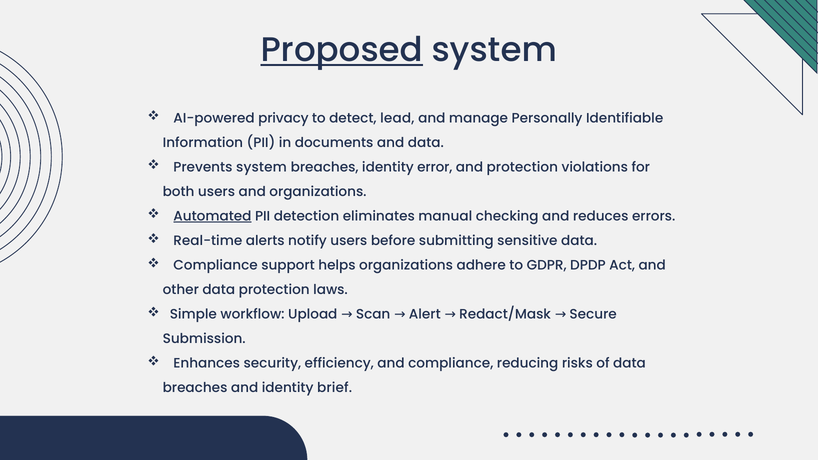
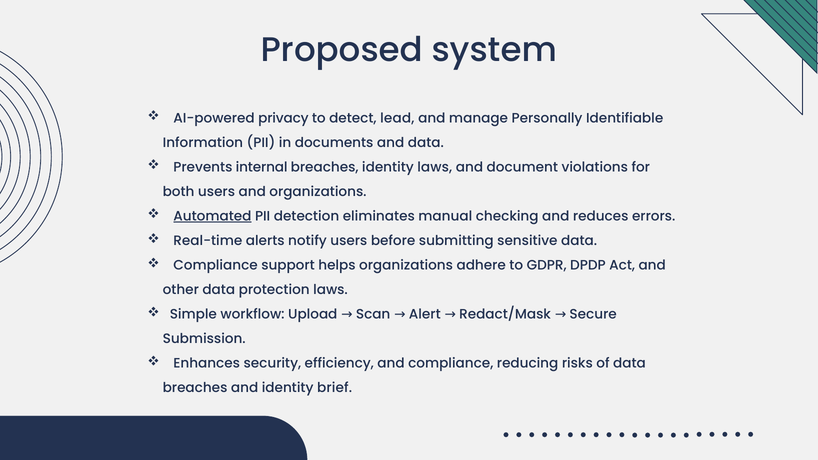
Proposed underline: present -> none (342, 50)
Prevents system: system -> internal (262, 167)
identity error: error -> laws (435, 167)
and protection: protection -> document (522, 167)
